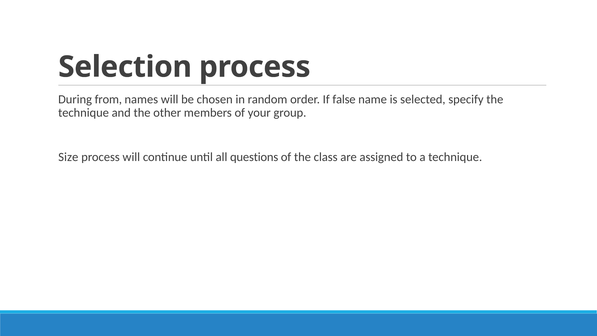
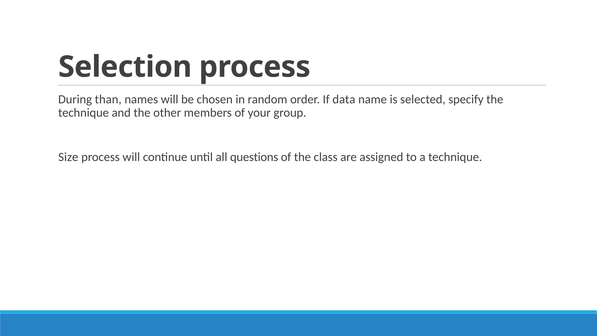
from: from -> than (108, 99)
false: false -> data (344, 99)
